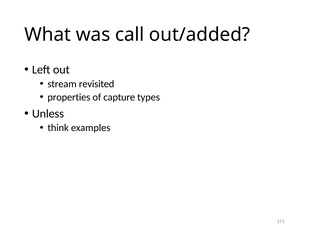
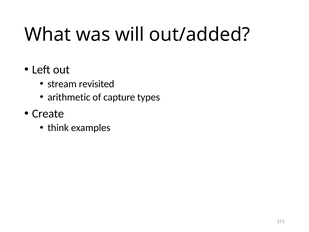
call: call -> will (130, 35)
properties: properties -> arithmetic (69, 97)
Unless: Unless -> Create (48, 113)
